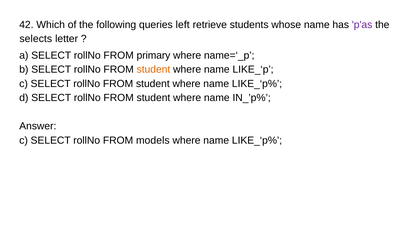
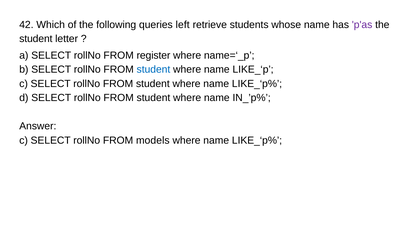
selects: selects -> student (36, 39)
primary: primary -> register (153, 55)
student colour: orange -> blue (153, 70)
